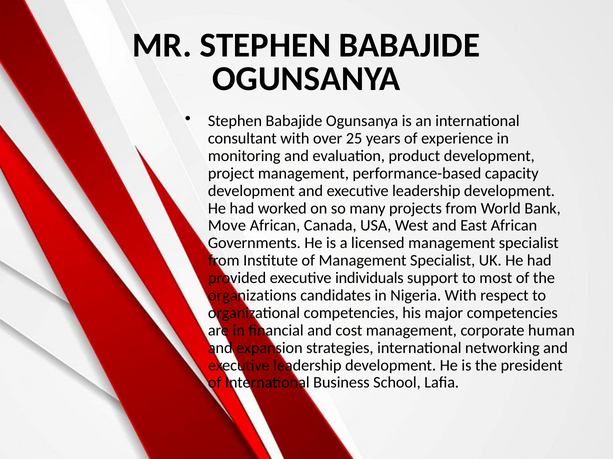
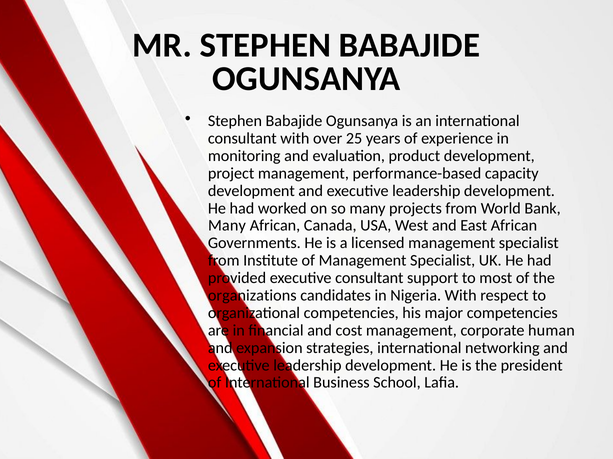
Move: Move -> Many (227, 226)
executive individuals: individuals -> consultant (369, 278)
